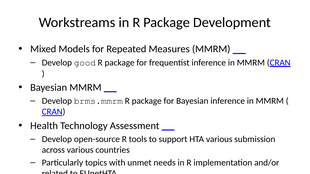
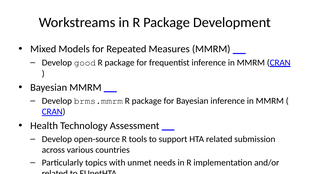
HTA various: various -> related (219, 139)
